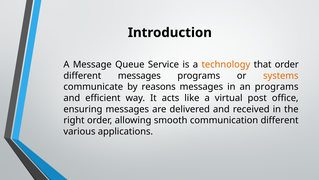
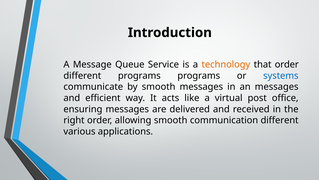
different messages: messages -> programs (139, 75)
systems colour: orange -> blue (281, 75)
by reasons: reasons -> smooth (159, 87)
an programs: programs -> messages (277, 87)
